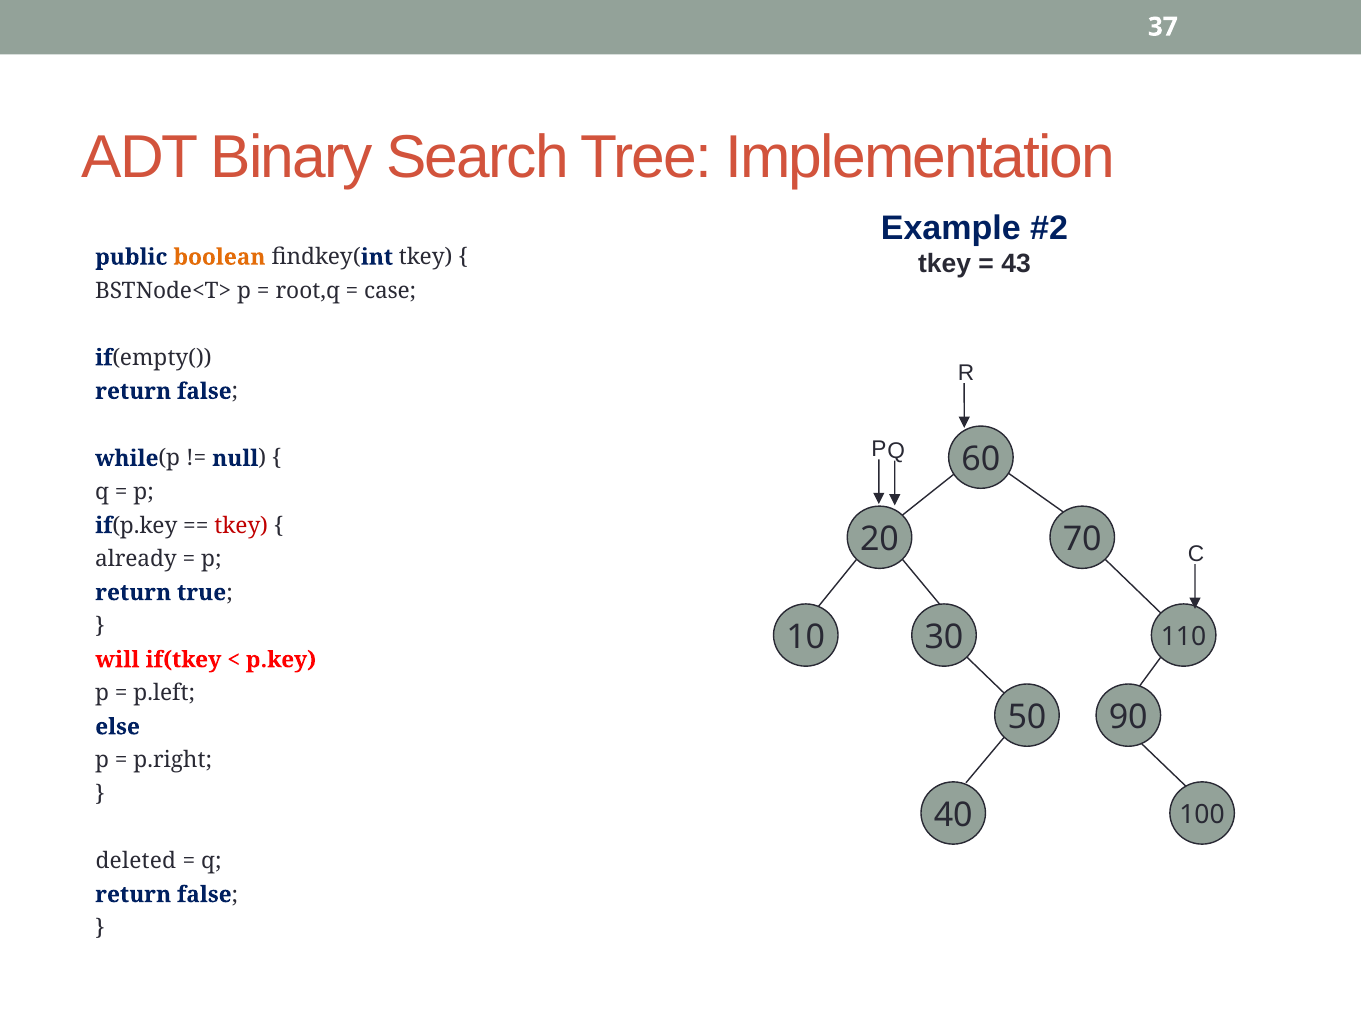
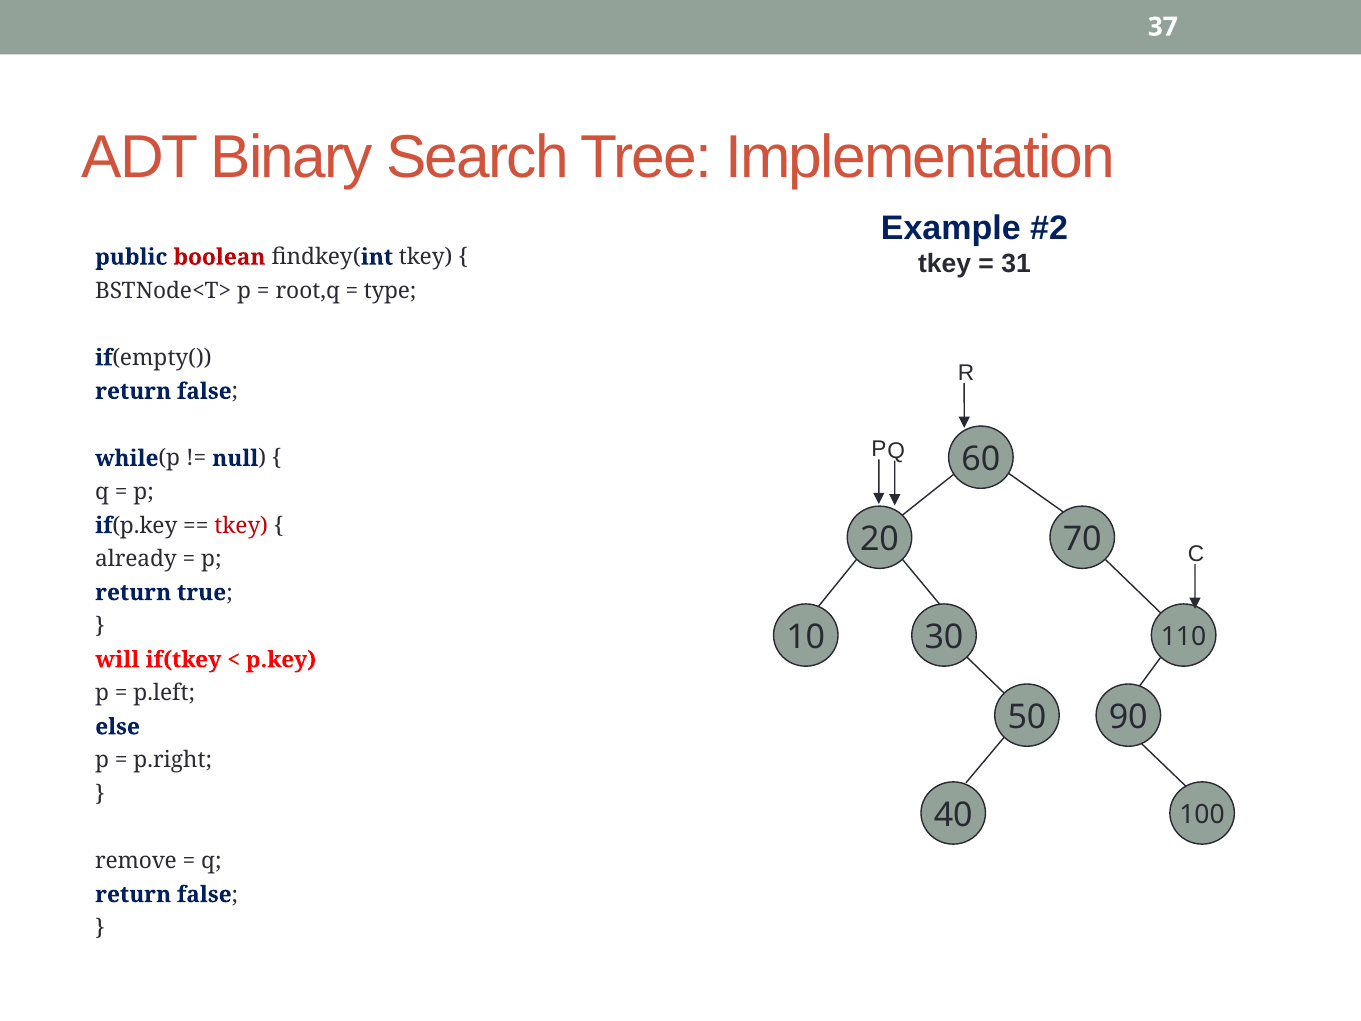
boolean colour: orange -> red (219, 257)
43: 43 -> 31 (1016, 264)
case: case -> type (390, 291)
deleted: deleted -> remove (136, 861)
